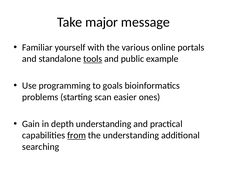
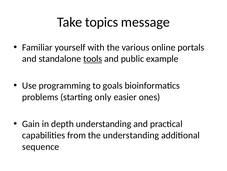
major: major -> topics (102, 22)
scan: scan -> only (103, 97)
from underline: present -> none (77, 135)
searching: searching -> sequence (41, 146)
